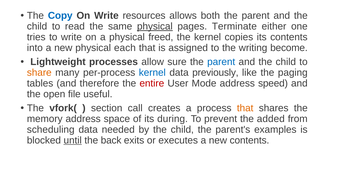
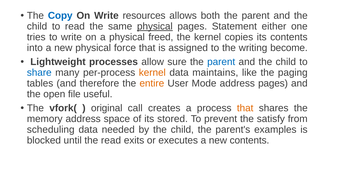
Terminate: Terminate -> Statement (234, 26)
each: each -> force (125, 48)
share colour: orange -> blue (39, 73)
kernel colour: blue -> orange (152, 73)
previously: previously -> maintains (215, 73)
entire colour: red -> orange (152, 83)
address speed: speed -> pages (273, 83)
section: section -> original (107, 108)
during: during -> stored (173, 119)
added: added -> satisfy (271, 119)
until underline: present -> none (73, 140)
the back: back -> read (111, 140)
